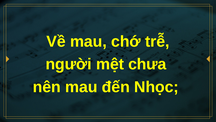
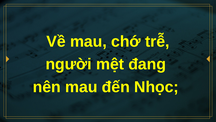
chưa: chưa -> đang (147, 64)
